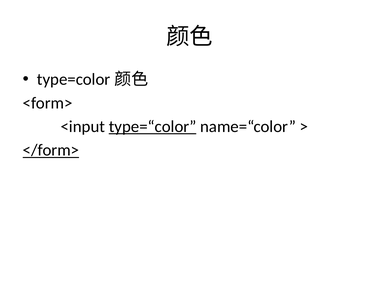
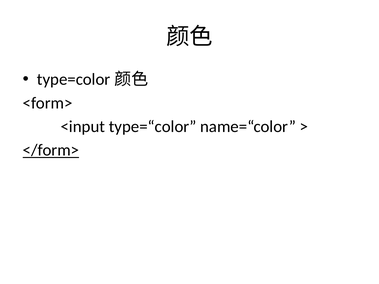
type=“color underline: present -> none (153, 127)
